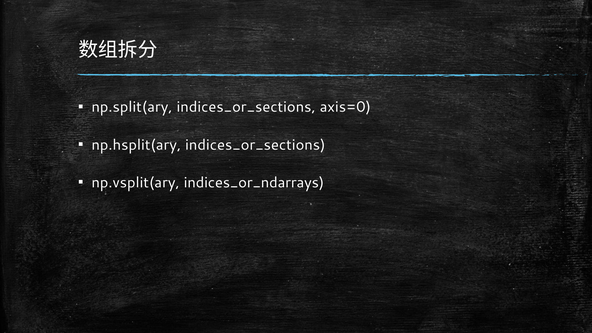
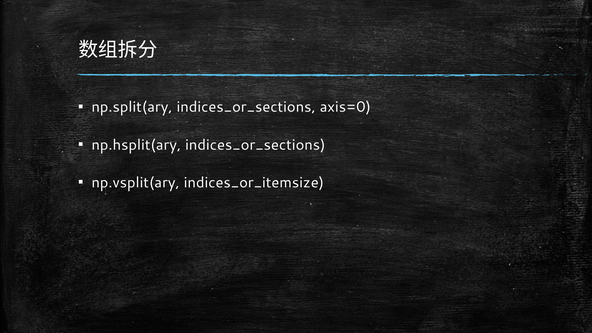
indices_or_ndarrays: indices_or_ndarrays -> indices_or_itemsize (254, 183)
